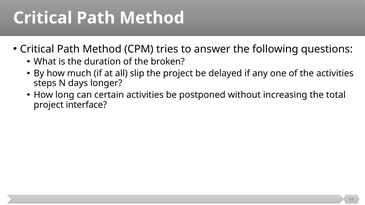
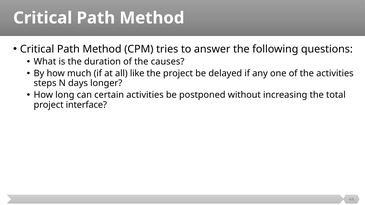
broken: broken -> causes (168, 62)
slip: slip -> like (137, 74)
